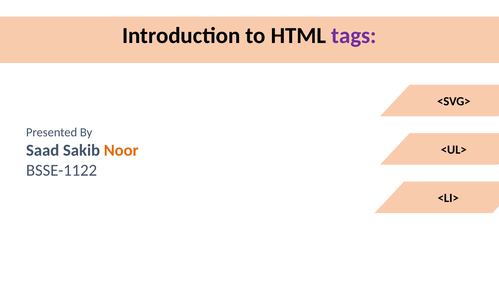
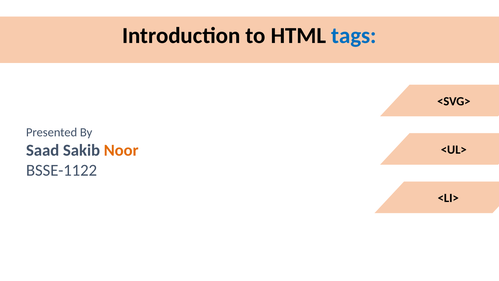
tags colour: purple -> blue (354, 36)
